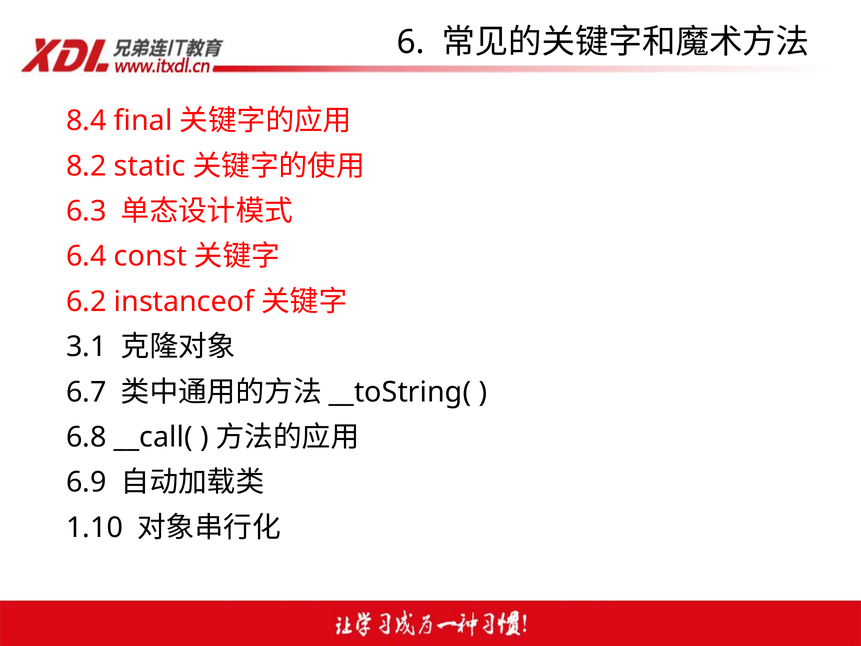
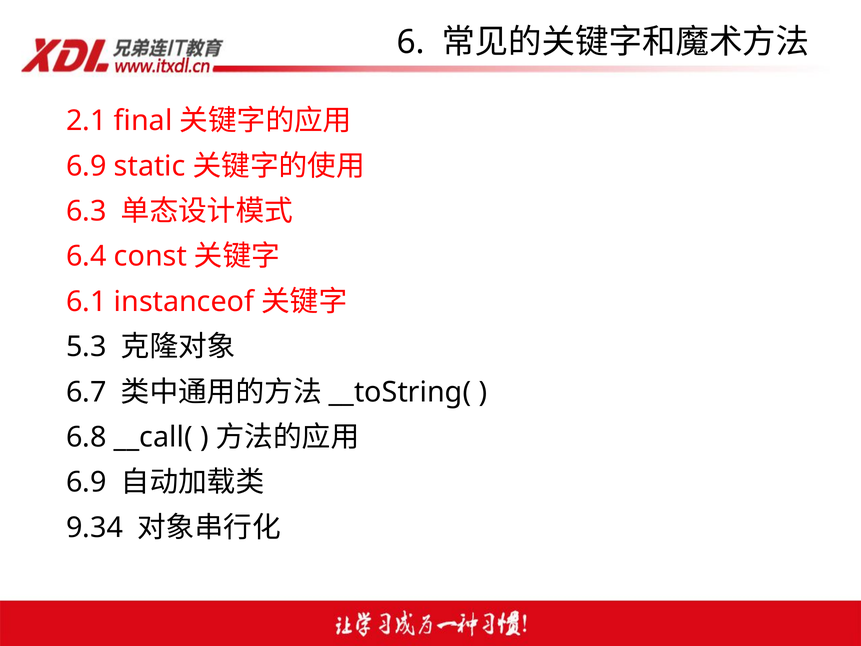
8.4: 8.4 -> 2.1 (86, 121)
8.2: 8.2 -> 6.9 (86, 166)
6.2: 6.2 -> 6.1 (86, 302)
3.1: 3.1 -> 5.3 (86, 347)
1.10: 1.10 -> 9.34 (95, 527)
